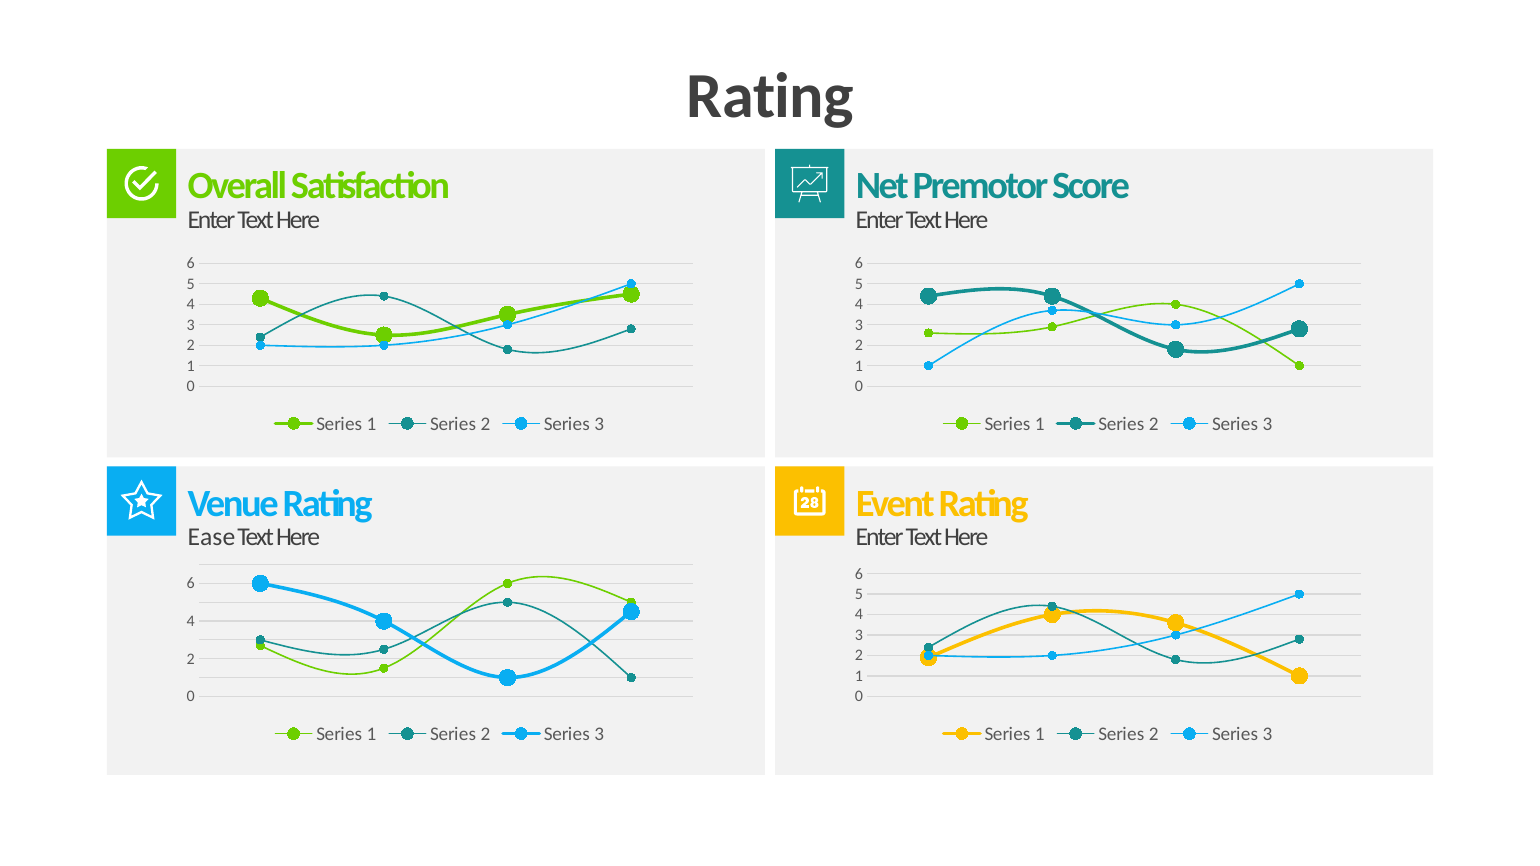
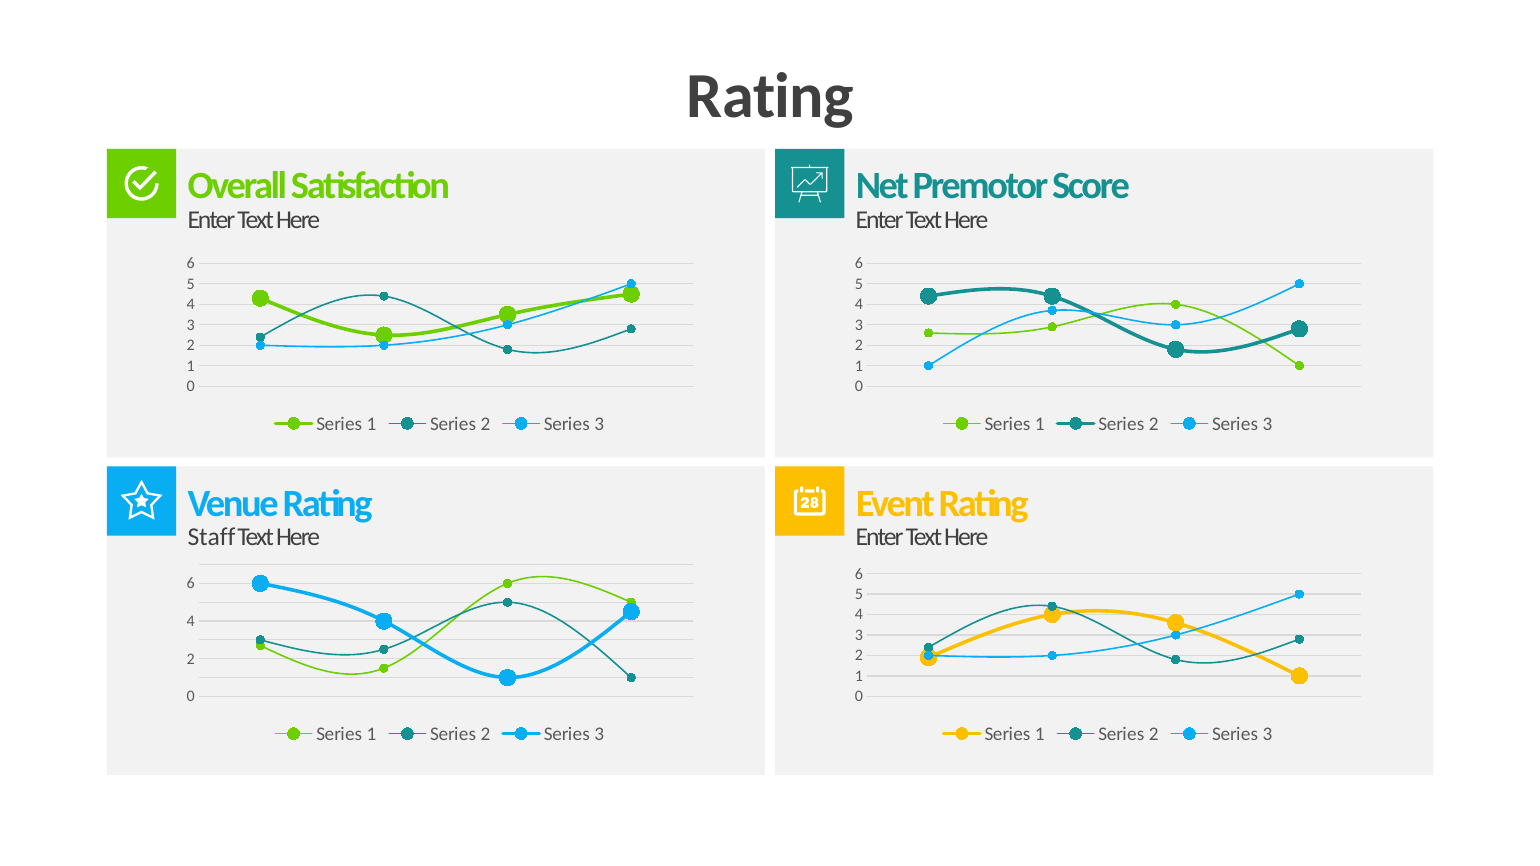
Ease: Ease -> Staff (211, 537)
